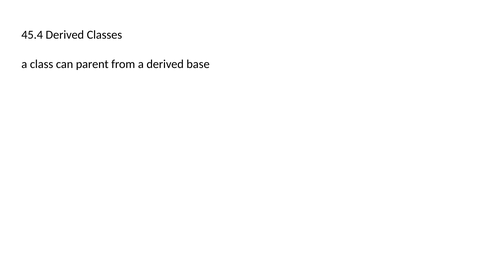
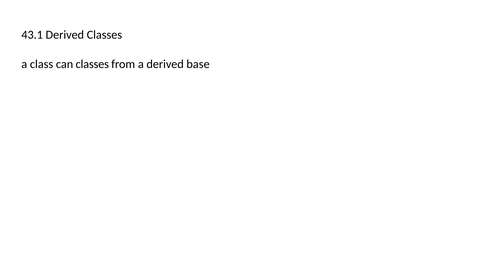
45.4: 45.4 -> 43.1 (32, 35)
can parent: parent -> classes (92, 64)
